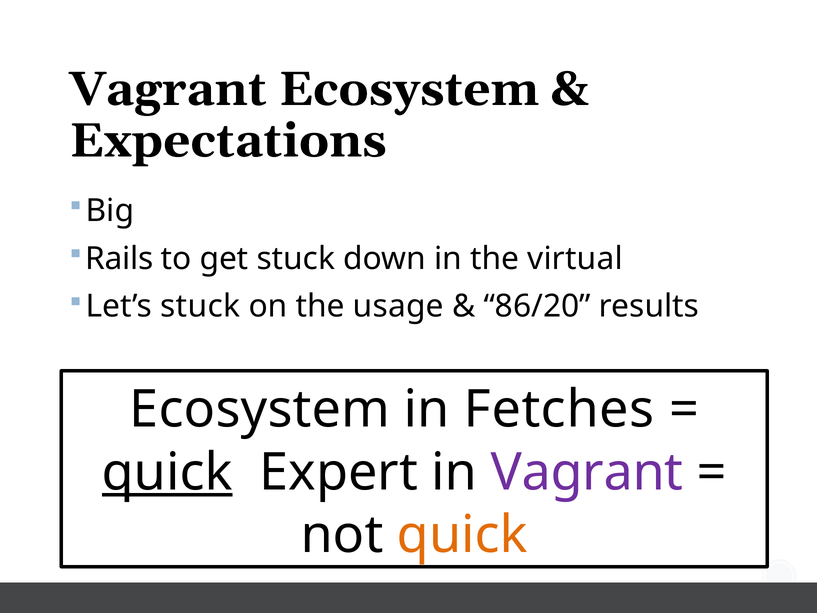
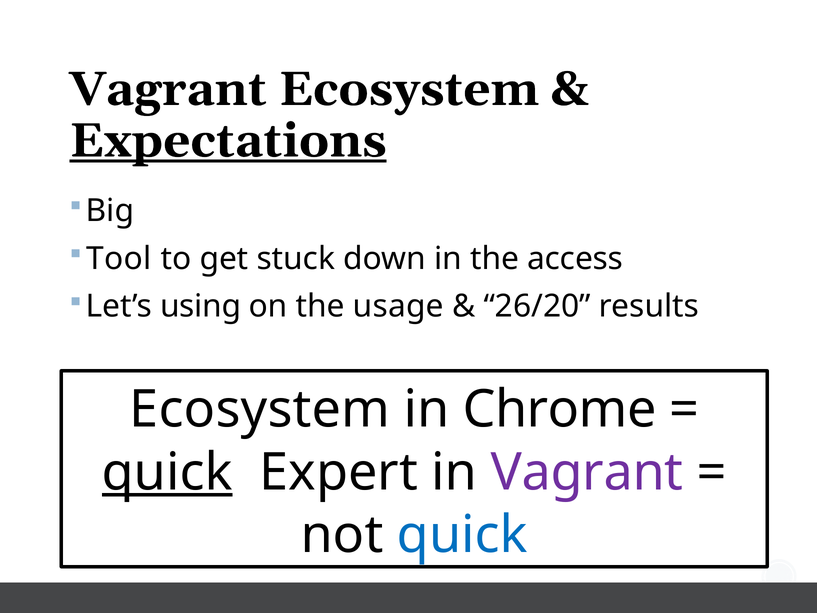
Expectations underline: none -> present (228, 141)
Rails: Rails -> Tool (119, 258)
virtual: virtual -> access (575, 258)
Let’s stuck: stuck -> using (201, 306)
86/20: 86/20 -> 26/20 (537, 306)
Fetches: Fetches -> Chrome (560, 409)
quick colour: orange -> blue (462, 535)
